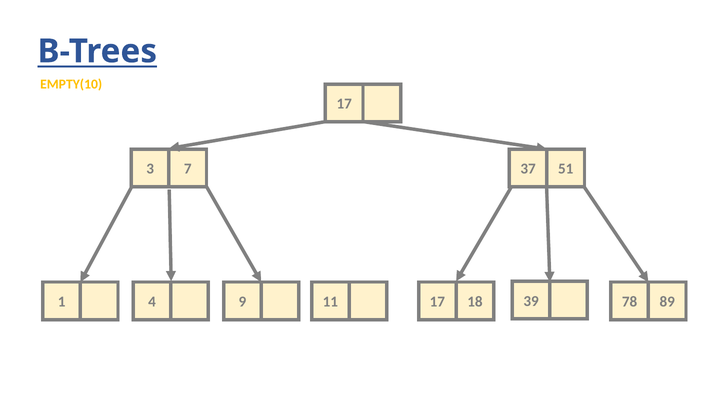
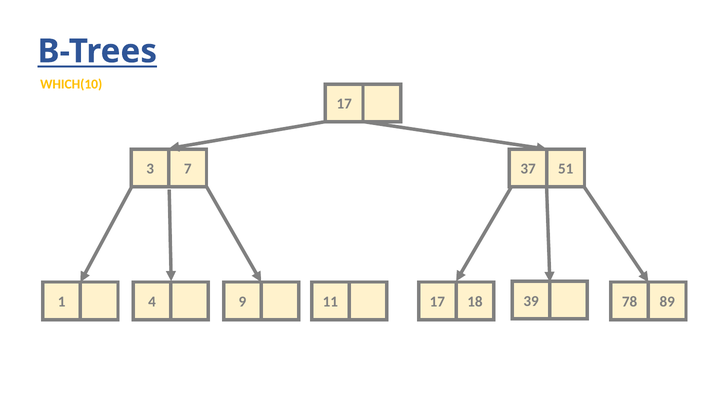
EMPTY(10: EMPTY(10 -> WHICH(10 (71, 84)
